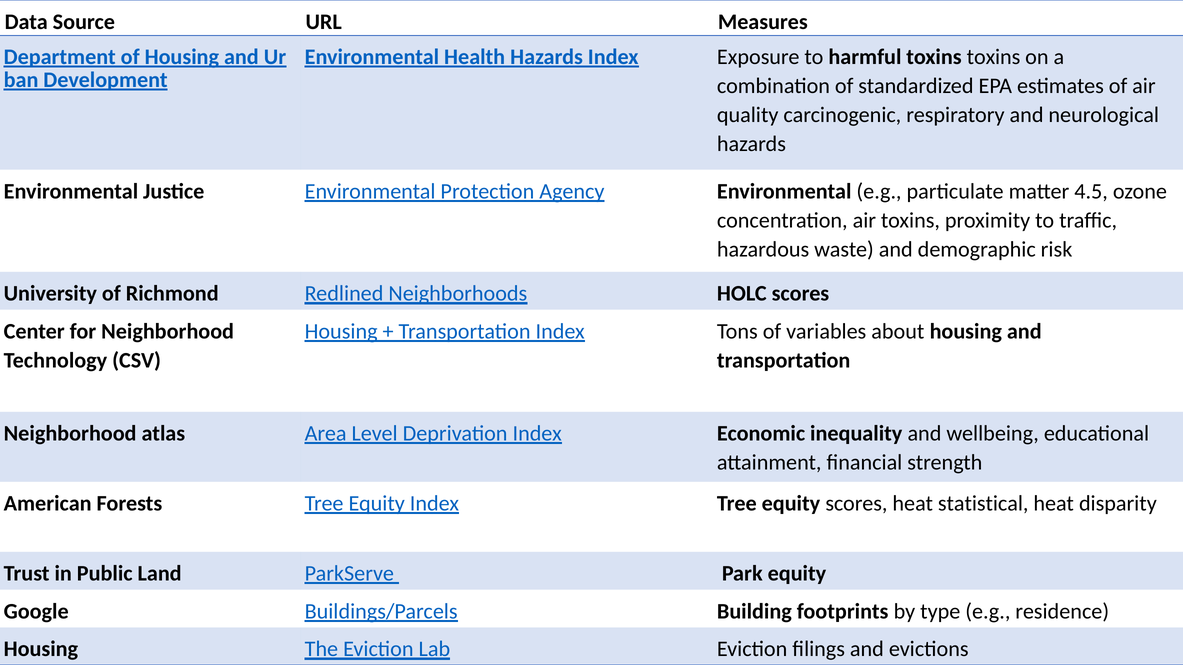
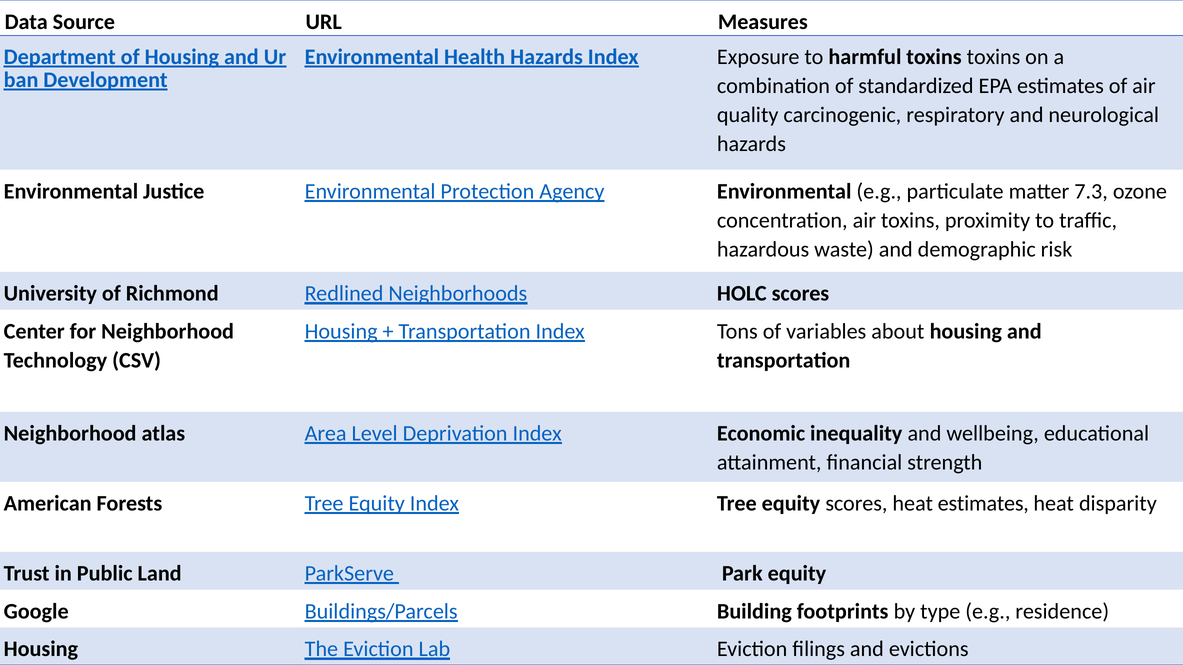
4.5: 4.5 -> 7.3 (1091, 191)
heat statistical: statistical -> estimates (983, 504)
